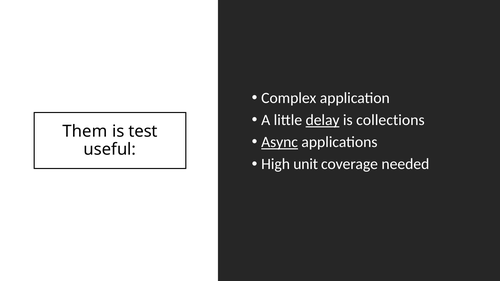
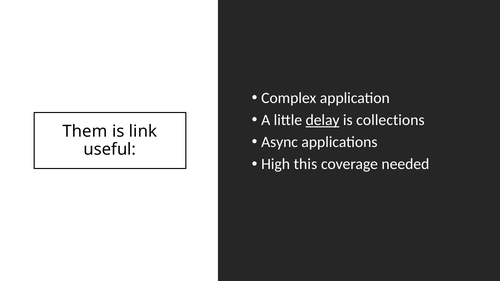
test: test -> link (143, 132)
Async underline: present -> none (280, 142)
unit: unit -> this (305, 164)
